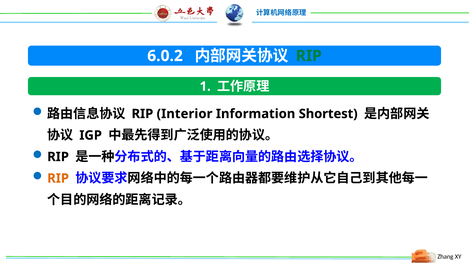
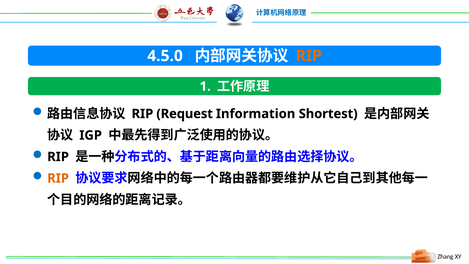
6.0.2: 6.0.2 -> 4.5.0 (165, 56)
RIP colour: green -> orange (309, 56)
Interior: Interior -> Request (185, 114)
